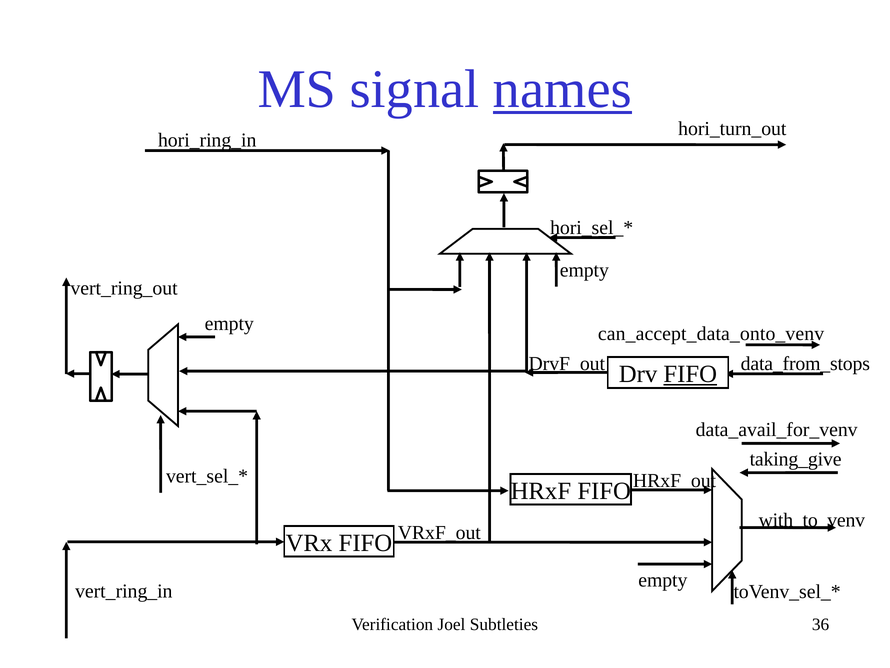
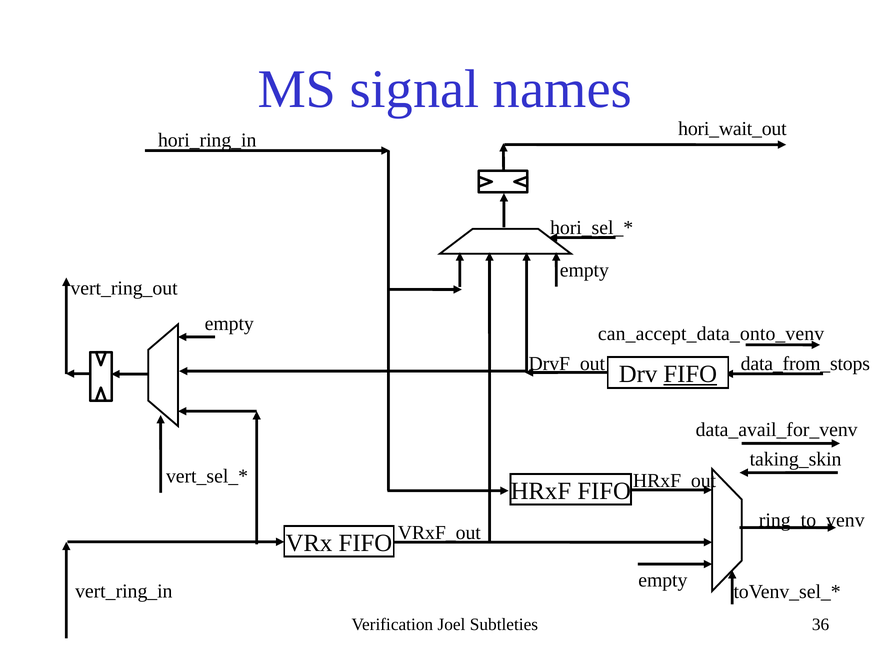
names underline: present -> none (562, 89)
hori_turn_out: hori_turn_out -> hori_wait_out (732, 129)
taking_give: taking_give -> taking_skin (796, 459)
with_to_venv: with_to_venv -> ring_to_venv (812, 520)
